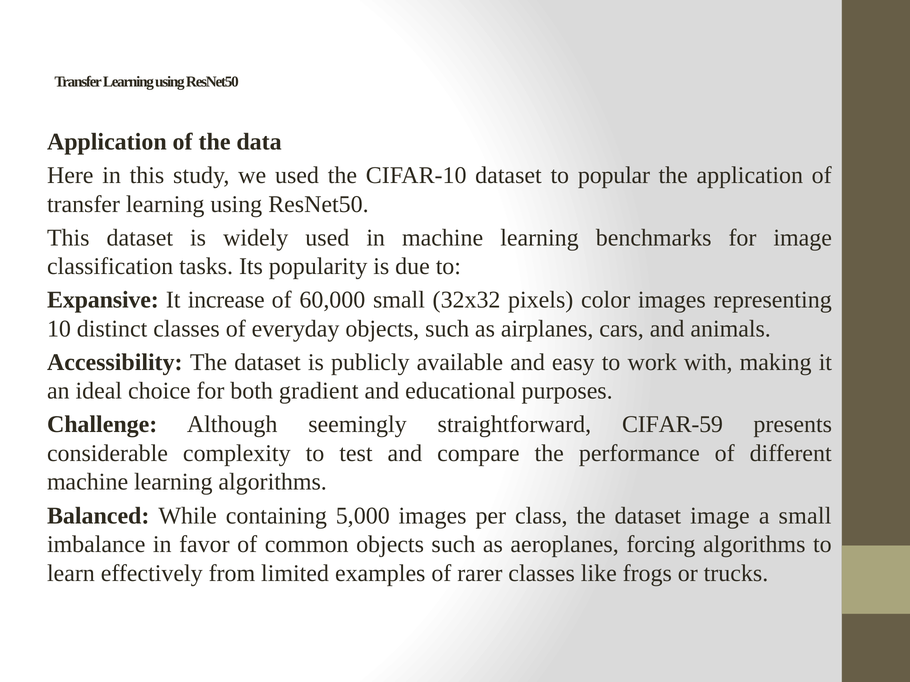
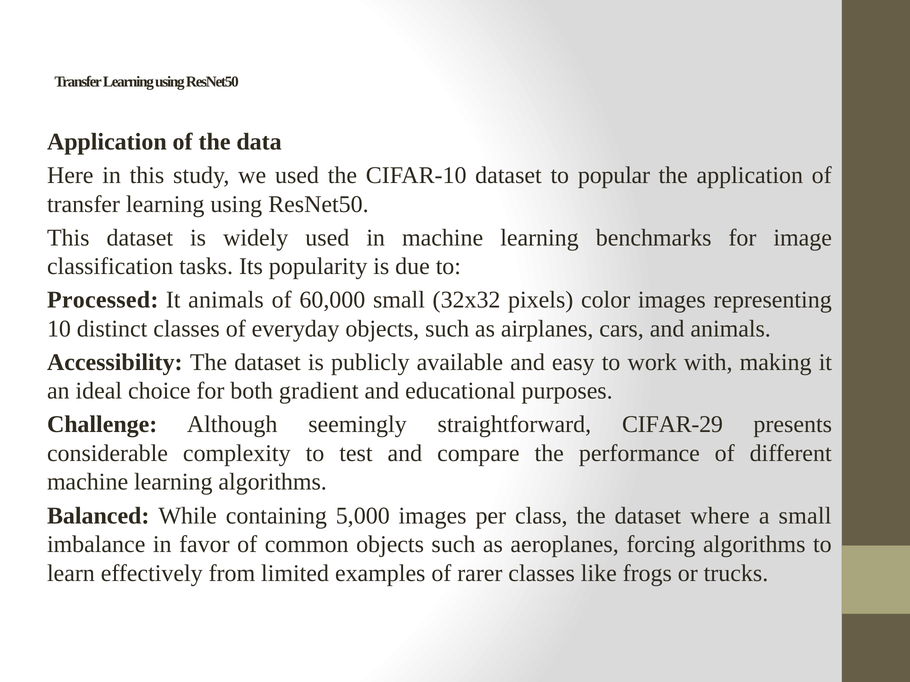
Expansive: Expansive -> Processed (103, 300)
It increase: increase -> animals (226, 300)
CIFAR-59: CIFAR-59 -> CIFAR-29 (673, 425)
dataset image: image -> where (720, 516)
